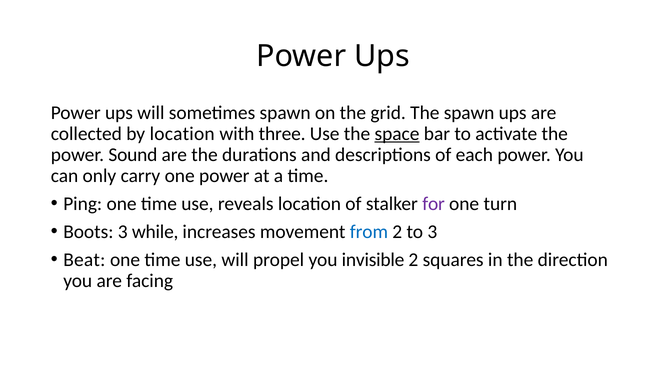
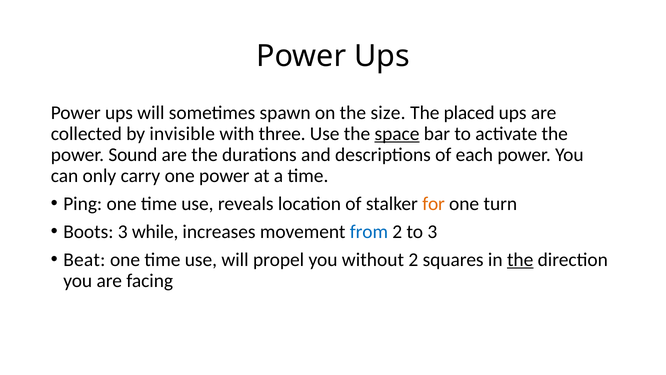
grid: grid -> size (388, 113)
The spawn: spawn -> placed (469, 113)
by location: location -> invisible (182, 134)
for colour: purple -> orange (434, 203)
invisible: invisible -> without (373, 259)
the underline: none -> present (520, 259)
